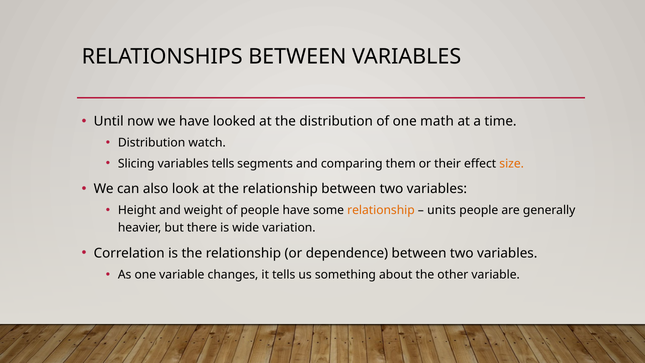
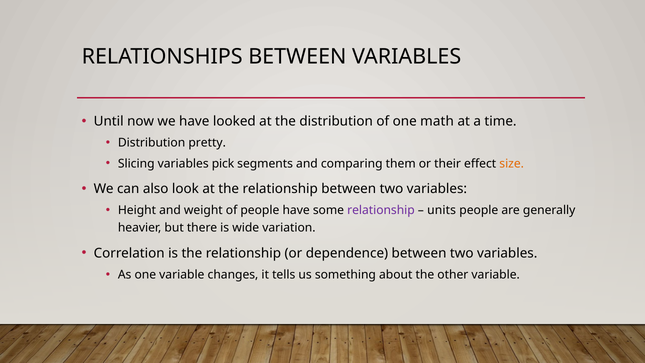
watch: watch -> pretty (207, 143)
variables tells: tells -> pick (223, 164)
relationship colour: orange -> purple (381, 210)
